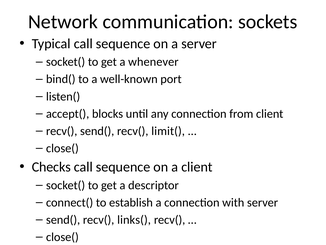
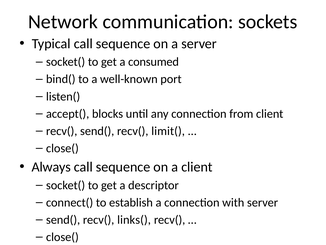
whenever: whenever -> consumed (154, 62)
Checks: Checks -> Always (51, 167)
